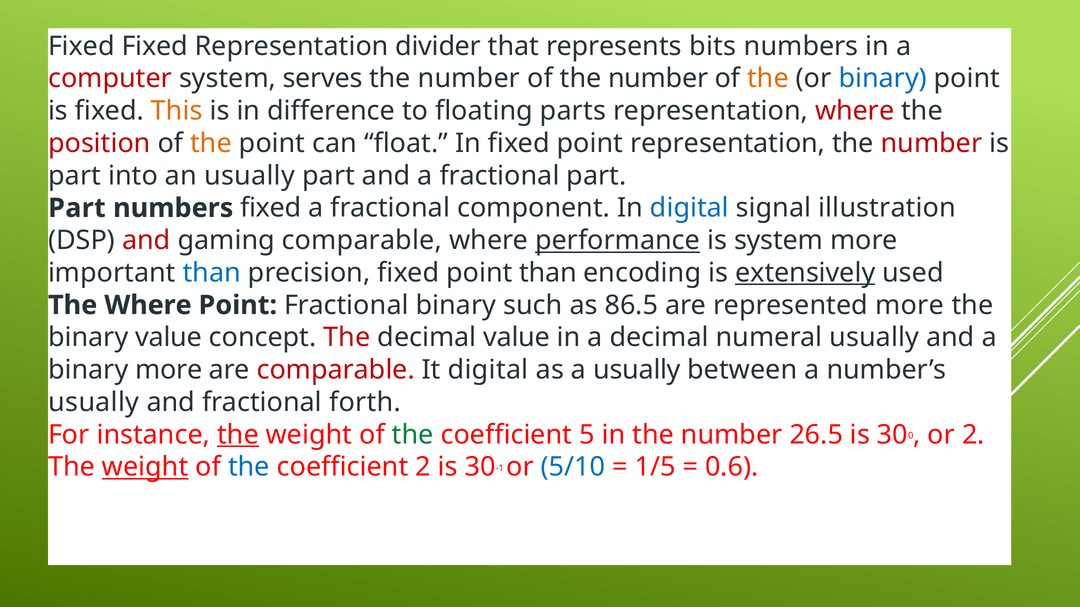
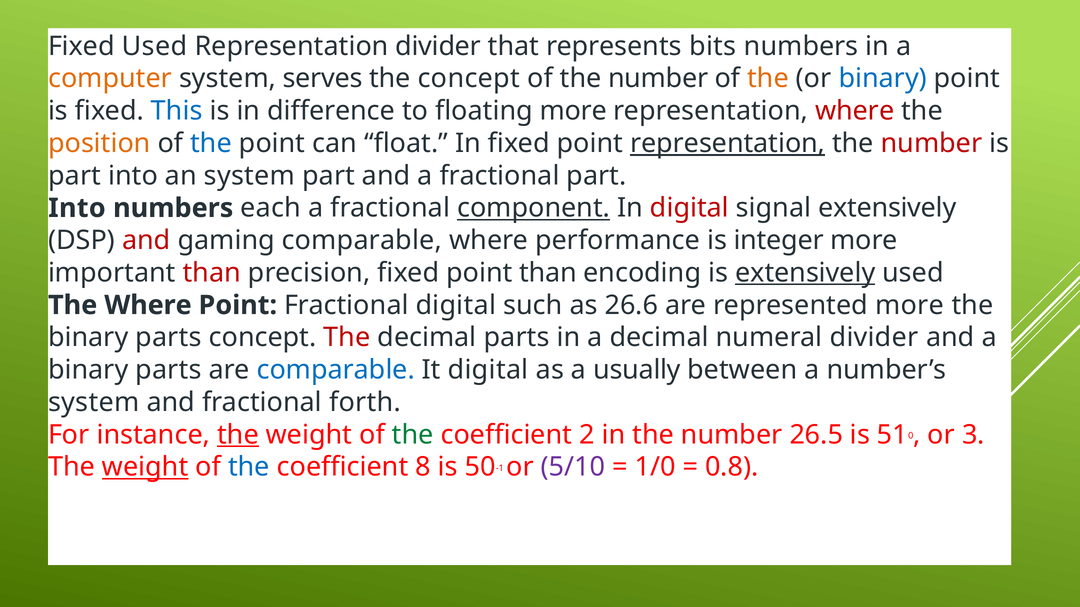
Fixed Fixed: Fixed -> Used (155, 46)
computer colour: red -> orange (110, 79)
number: number -> concept (469, 79)
This colour: orange -> blue (177, 111)
floating parts: parts -> more (573, 111)
position colour: red -> orange (99, 143)
the colour: orange -> blue (211, 143)
representation underline: none -> present (728, 143)
an usually: usually -> system (249, 176)
Part: Part -> Into (77, 208)
numbers fixed: fixed -> each (271, 208)
component underline: none -> present (534, 208)
digital colour: blue -> red (689, 208)
signal illustration: illustration -> extensively (887, 208)
performance underline: present -> none (618, 241)
is system: system -> integer (779, 241)
than colour: blue -> red (212, 273)
Fractional binary: binary -> digital (456, 305)
86.5: 86.5 -> 26.6 (631, 305)
value: value -> parts (168, 338)
decimal value: value -> parts (517, 338)
numeral usually: usually -> divider (874, 338)
more: more -> parts (168, 370)
comparable colour: red -> blue (336, 370)
usually: usually -> system (94, 403)
coefficient 5: 5 -> 2 (587, 435)
26.5 is 30: 30 -> 51 (892, 435)
or 2: 2 -> 3 (973, 435)
coefficient 2: 2 -> 8 (423, 467)
30: 30 -> 50 (480, 467)
5/10 colour: blue -> purple (573, 467)
1/5: 1/5 -> 1/0 (655, 467)
0.6: 0.6 -> 0.8 (732, 467)
